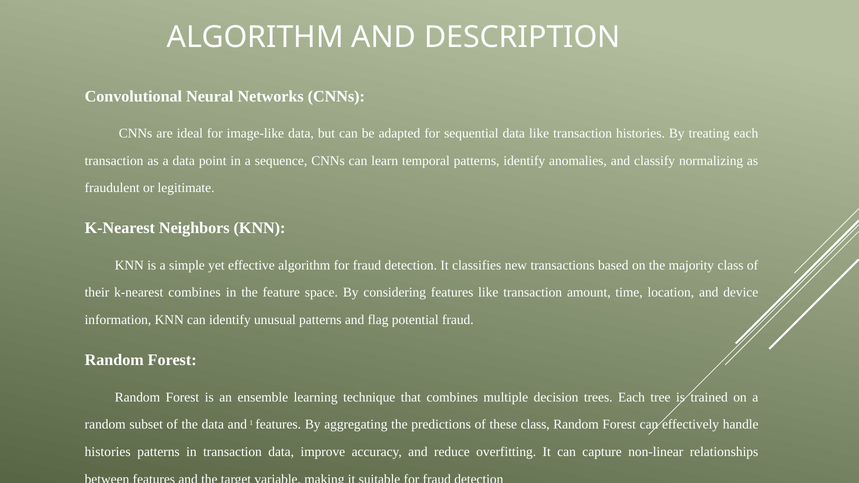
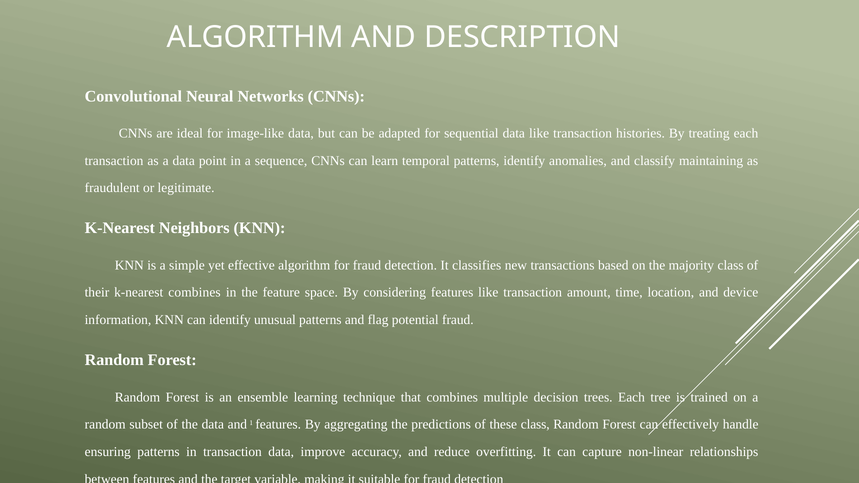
normalizing: normalizing -> maintaining (711, 161)
histories: histories -> ensuring (108, 452)
